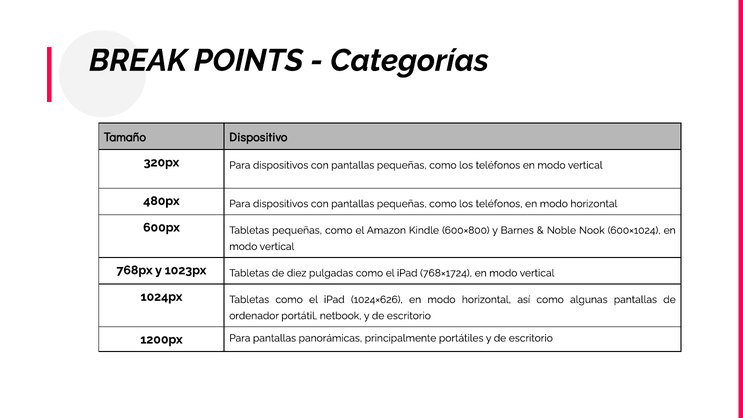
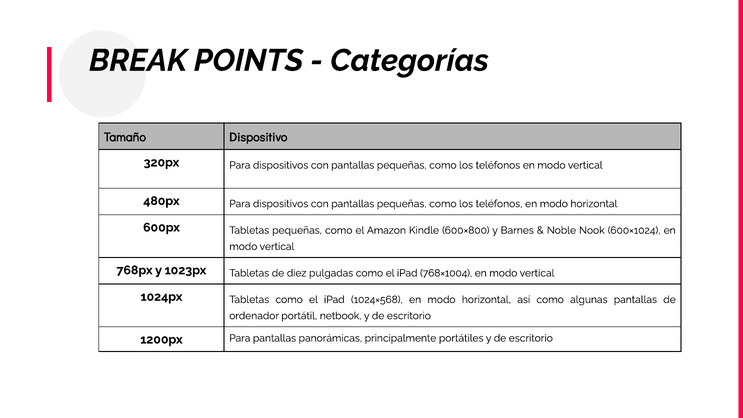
768×1724: 768×1724 -> 768×1004 (446, 273)
1024×626: 1024×626 -> 1024×568 (377, 300)
